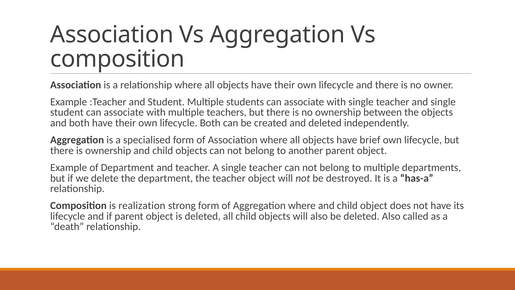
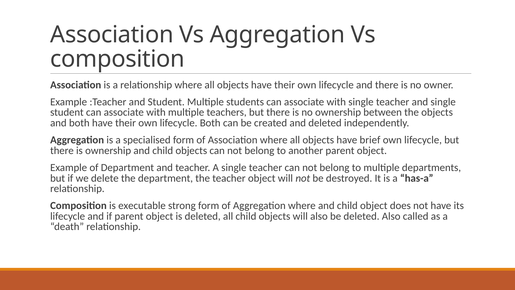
realization: realization -> executable (142, 206)
